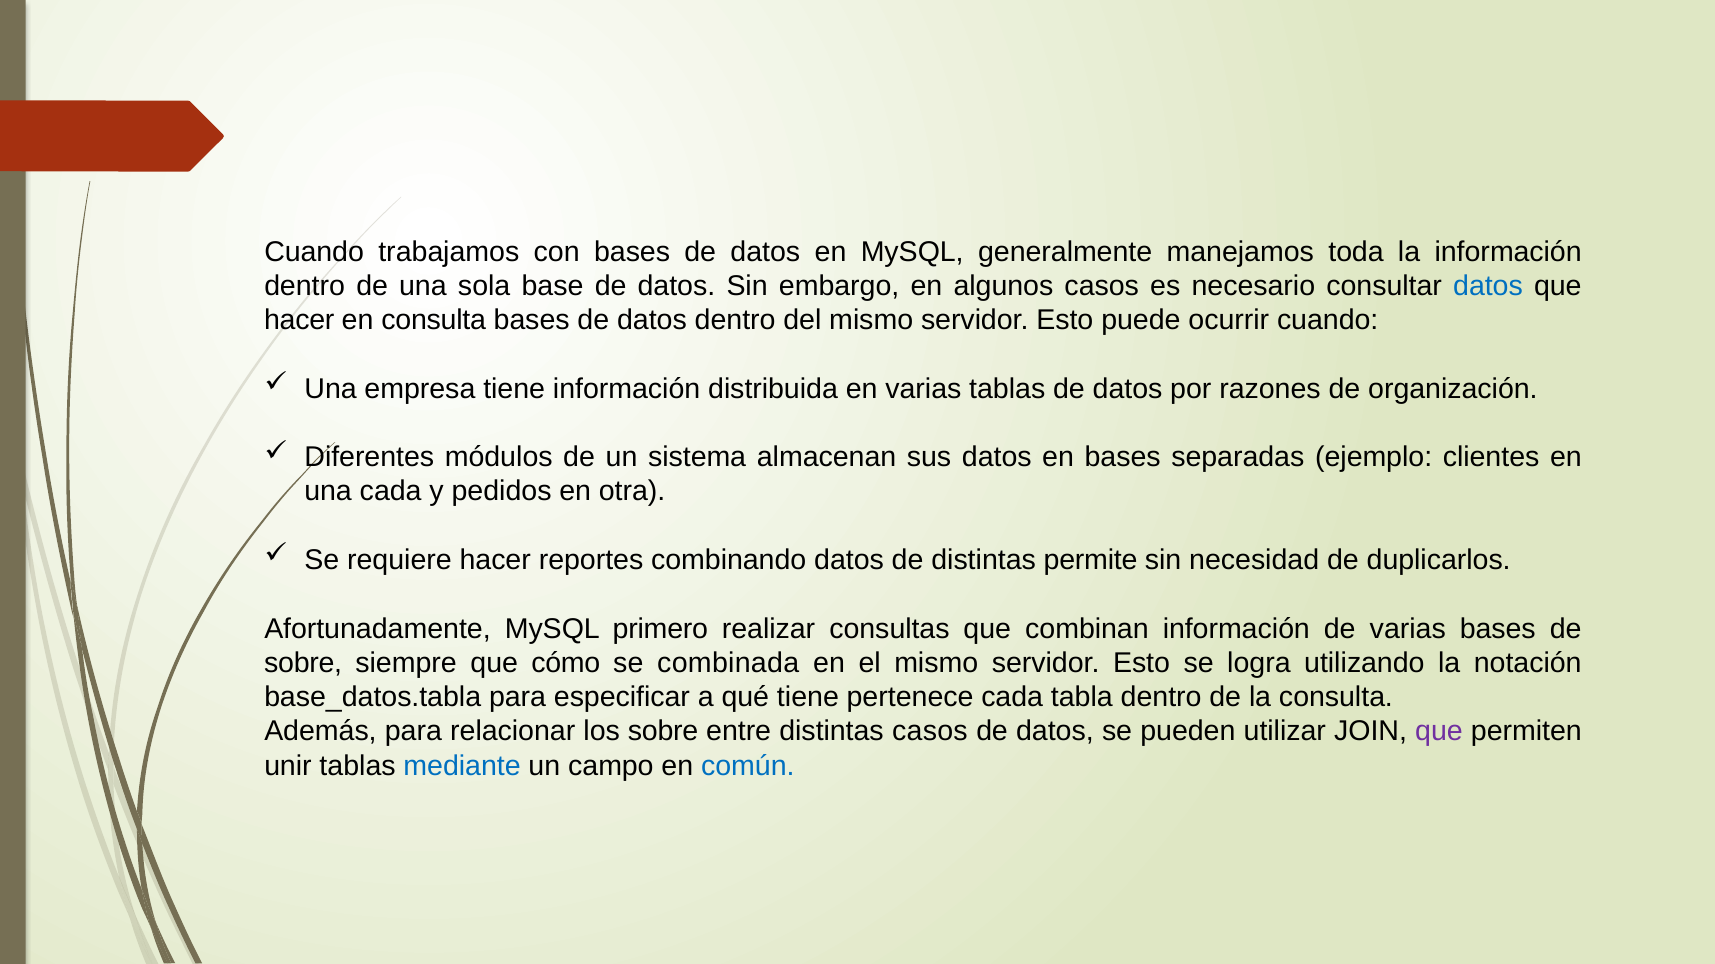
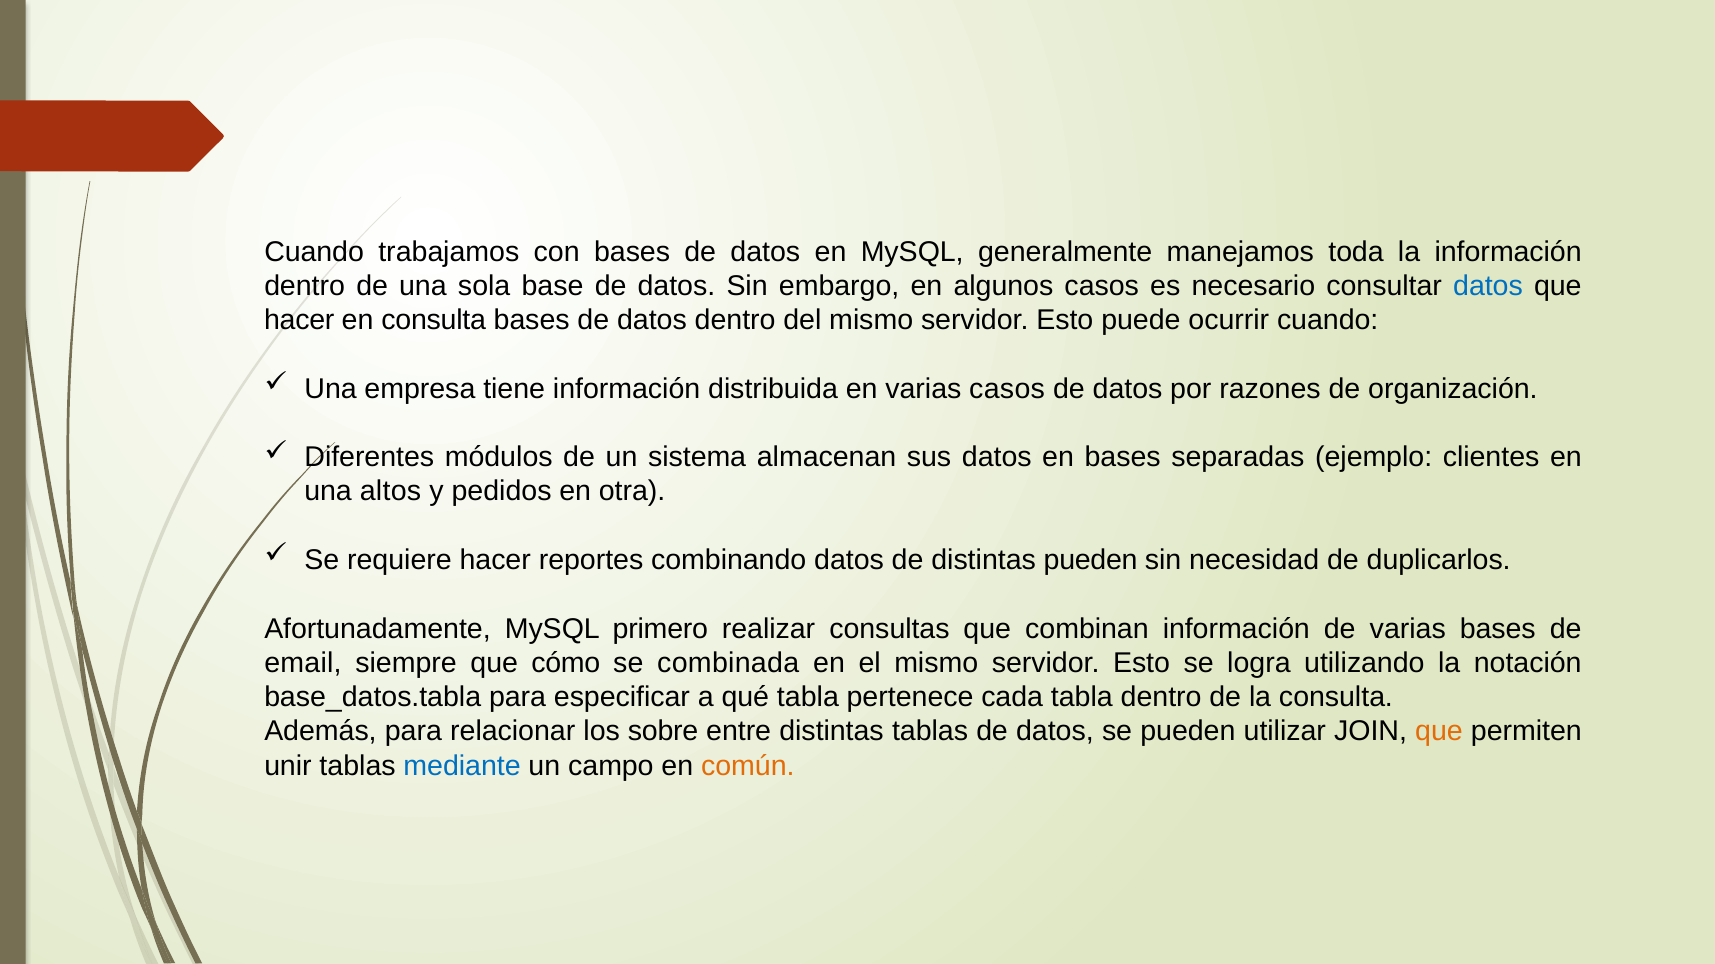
varias tablas: tablas -> casos (1007, 389)
una cada: cada -> altos (391, 492)
distintas permite: permite -> pueden (1091, 560)
sobre: sobre -> email (303, 663)
qué tiene: tiene -> tabla (808, 698)
distintas casos: casos -> tablas (930, 732)
que colour: purple -> orange (1439, 732)
común colour: blue -> orange (748, 766)
